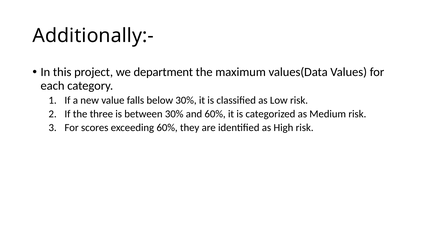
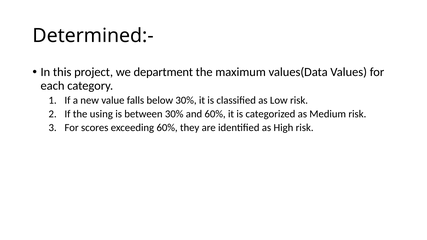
Additionally:-: Additionally:- -> Determined:- (93, 36)
three: three -> using (101, 114)
